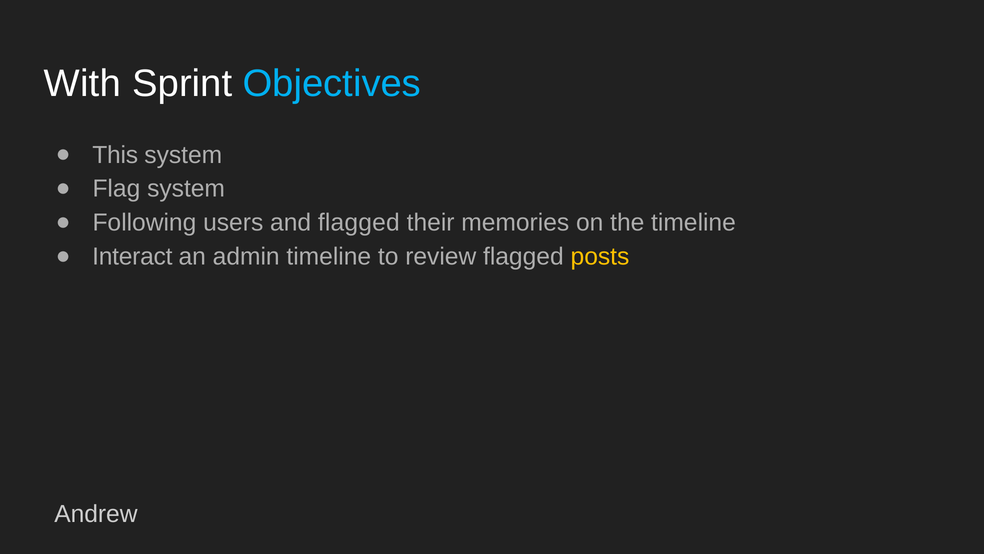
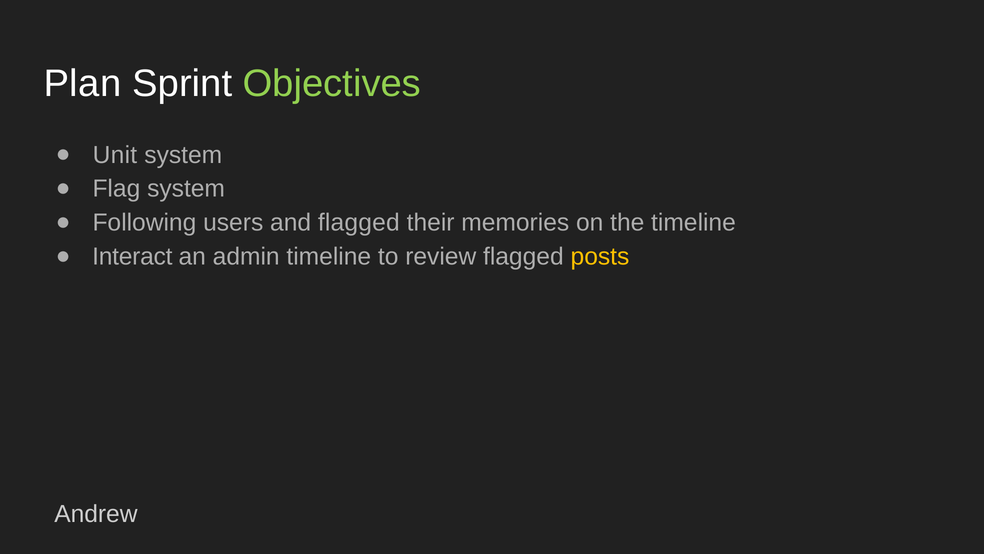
With: With -> Plan (82, 83)
Objectives colour: light blue -> light green (332, 83)
This: This -> Unit (115, 155)
